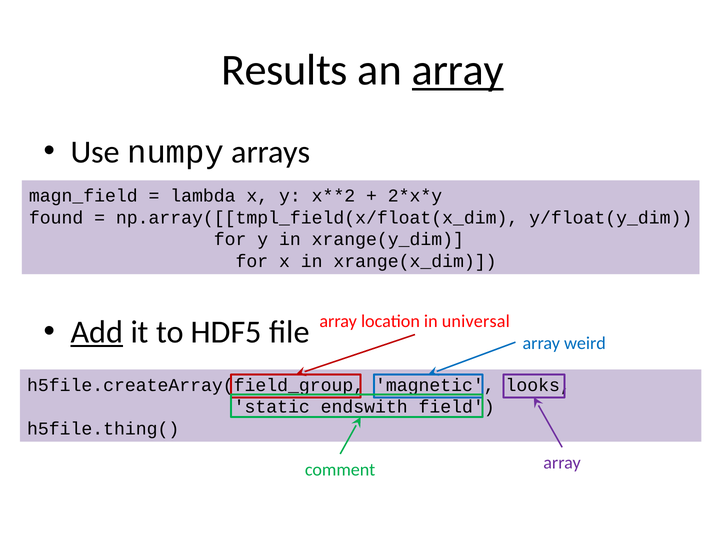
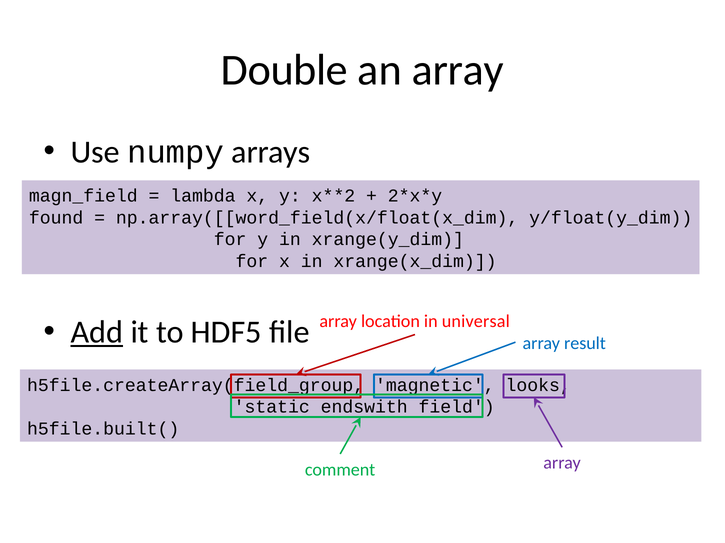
Results: Results -> Double (284, 70)
array underline: present -> none (458, 70)
np.array([[tmpl_field(x/float(x_dim: np.array([[tmpl_field(x/float(x_dim -> np.array([[word_field(x/float(x_dim (317, 218)
weird: weird -> result (585, 344)
h5file.thing(: h5file.thing( -> h5file.built( (103, 429)
